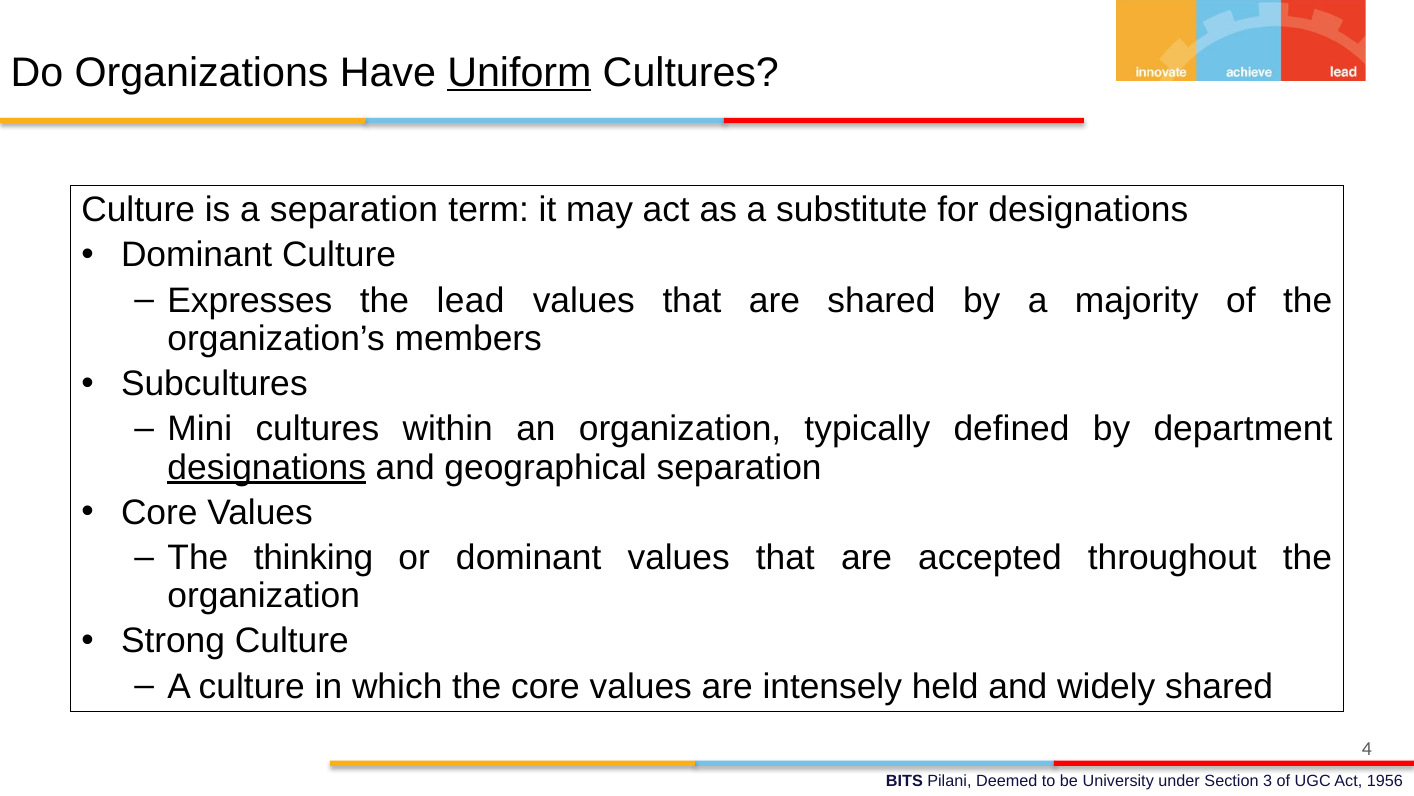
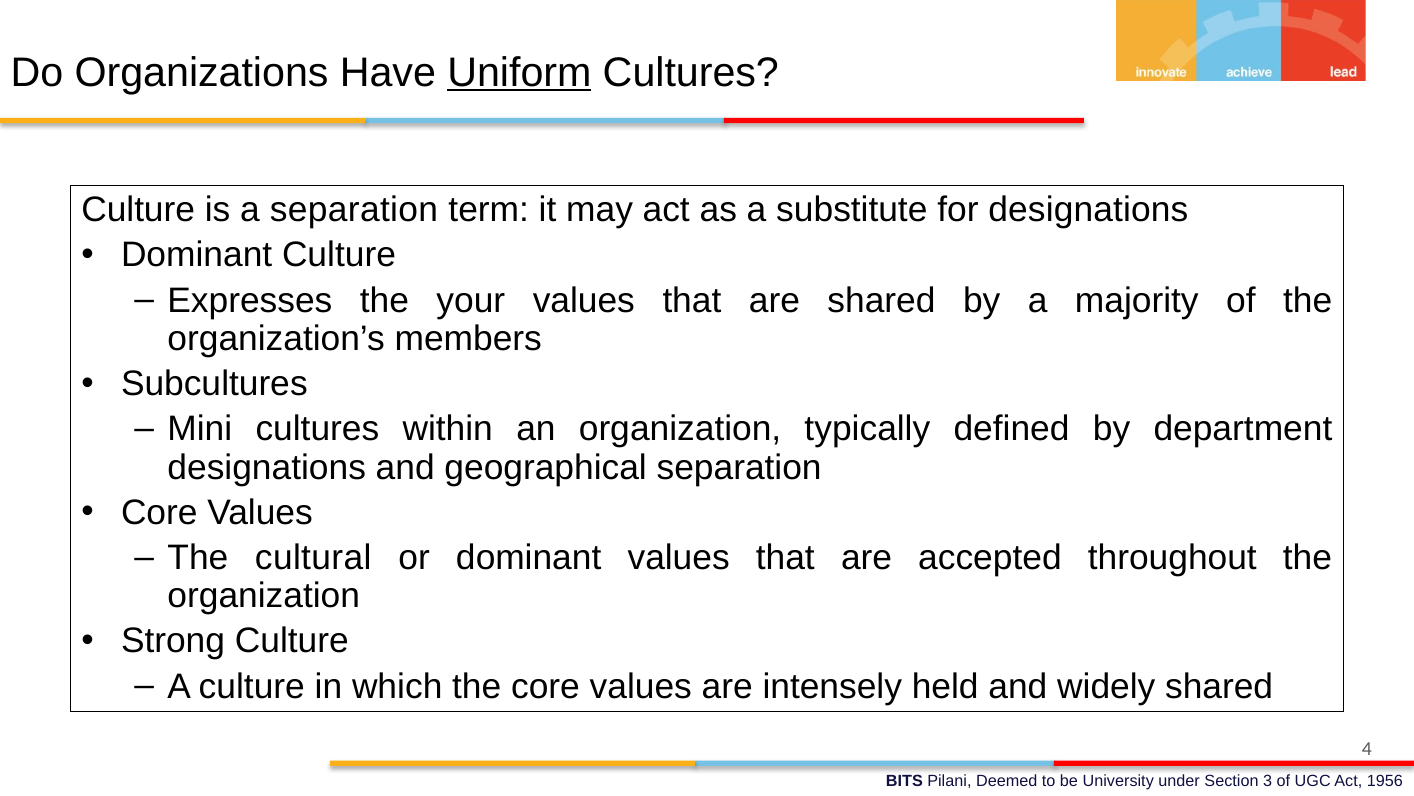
lead: lead -> your (471, 300)
designations underline: present -> none (267, 467)
thinking: thinking -> cultural (313, 557)
